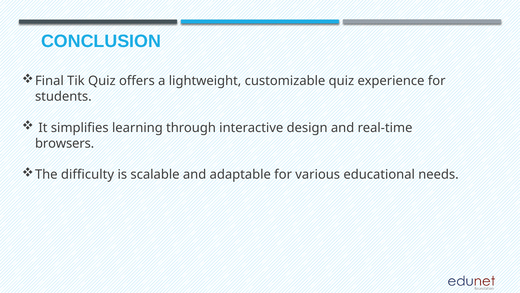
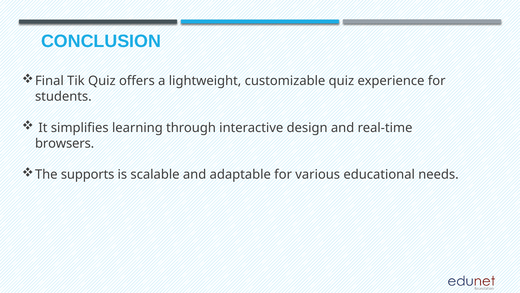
difficulty: difficulty -> supports (88, 174)
